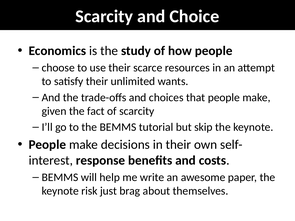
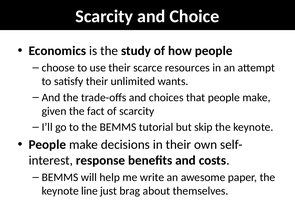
risk: risk -> line (89, 191)
